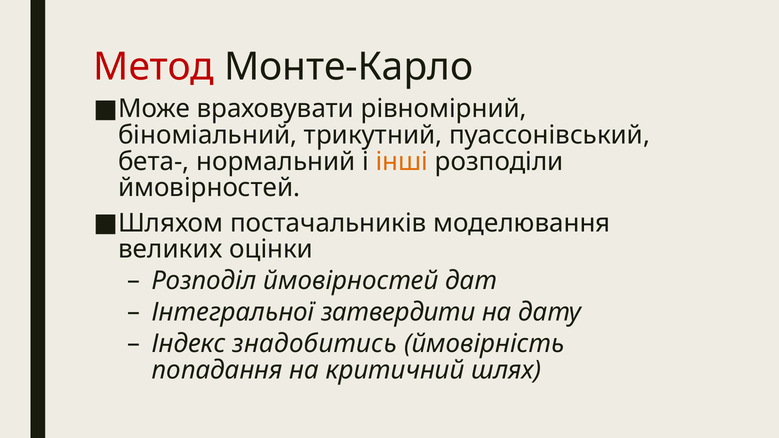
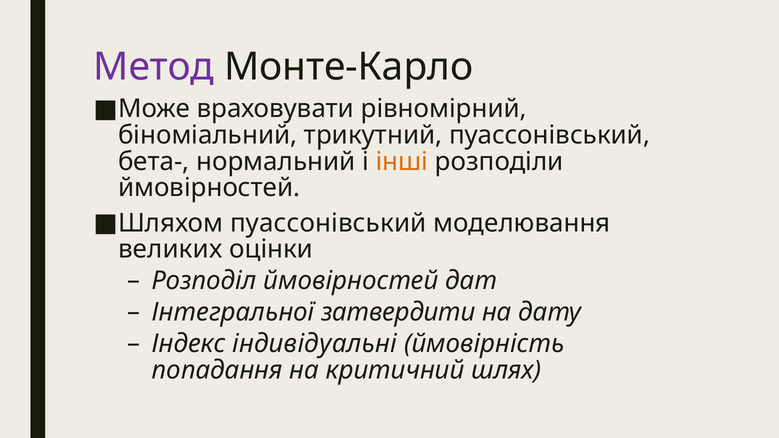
Метод colour: red -> purple (154, 67)
Шляхом постачальників: постачальників -> пуассонівський (328, 223)
знадобитись: знадобитись -> індивідуальні (315, 344)
